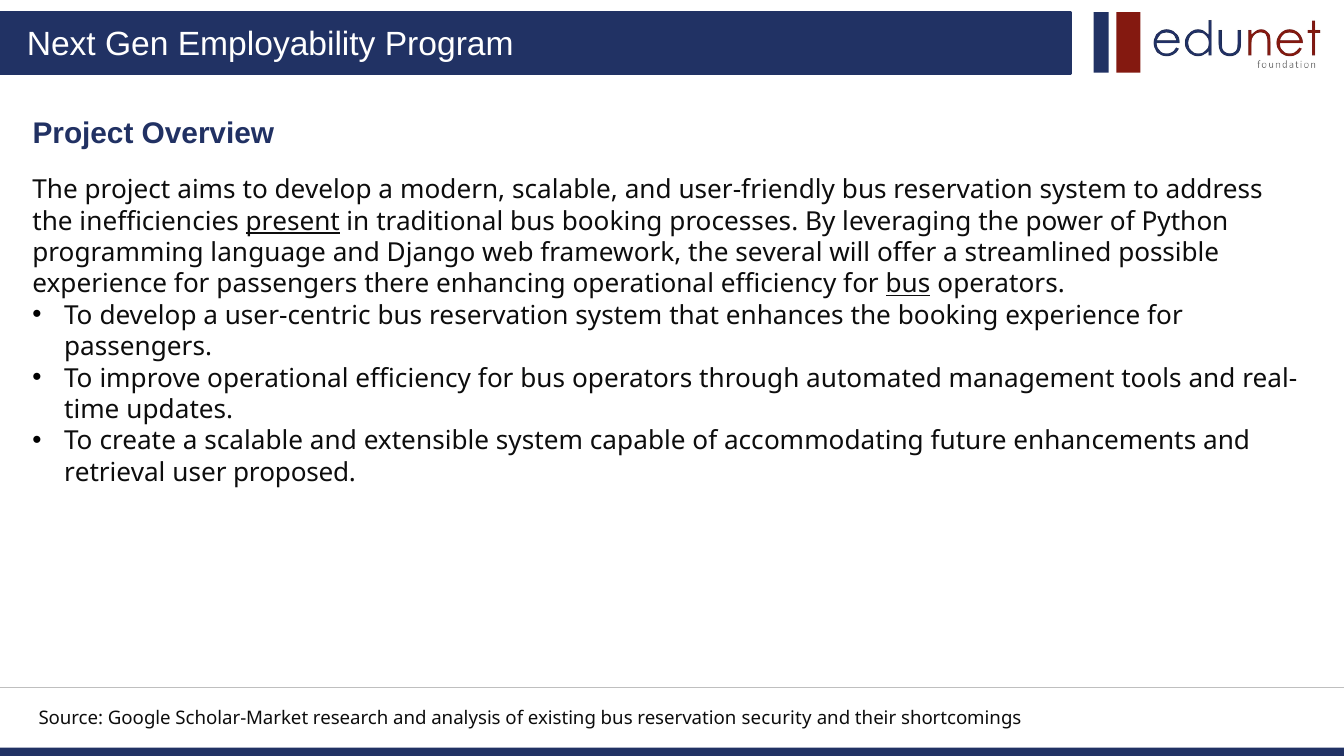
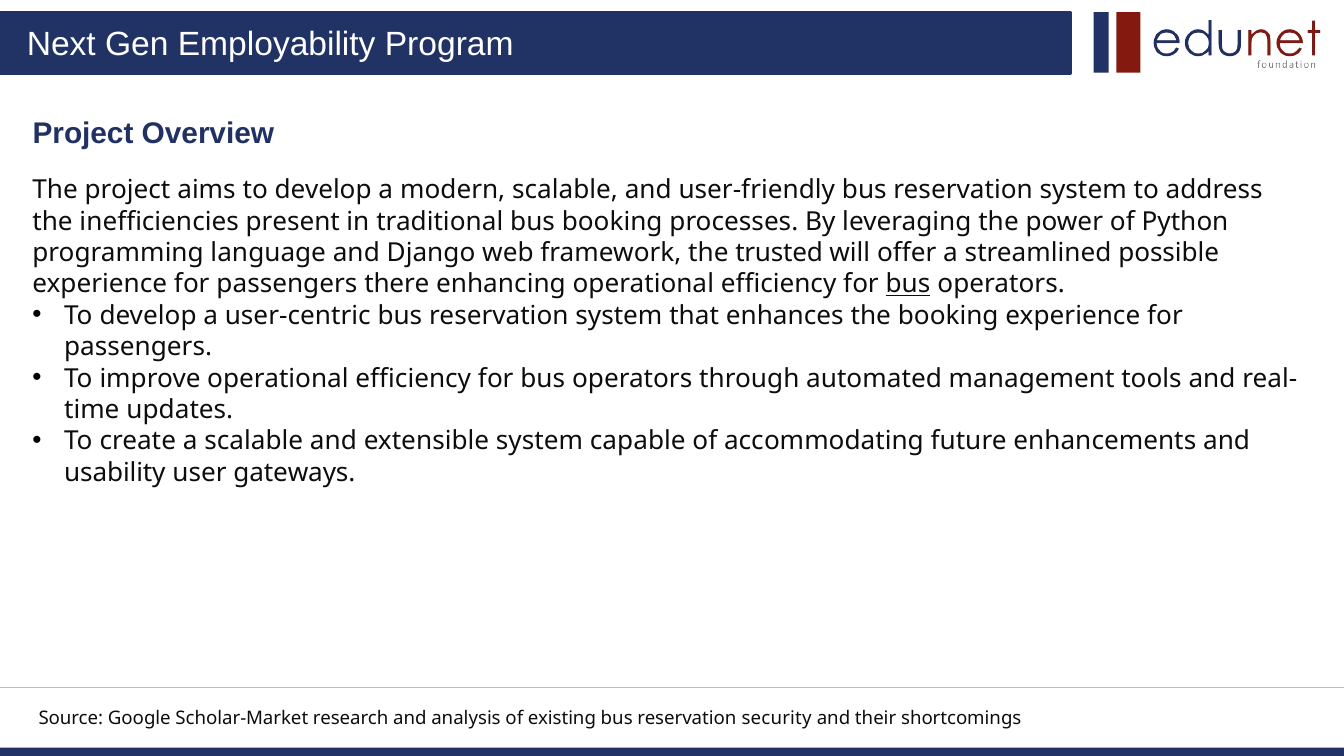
present underline: present -> none (293, 222)
several: several -> trusted (779, 253)
retrieval: retrieval -> usability (115, 473)
proposed: proposed -> gateways (294, 473)
